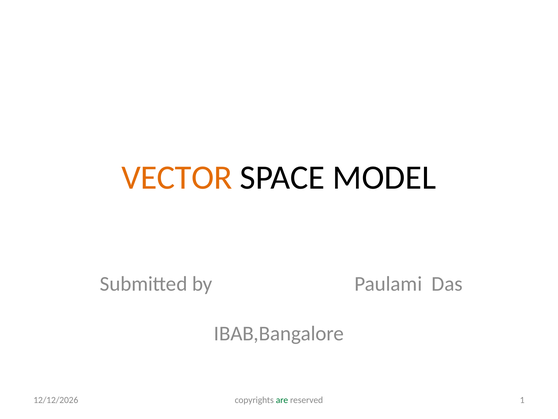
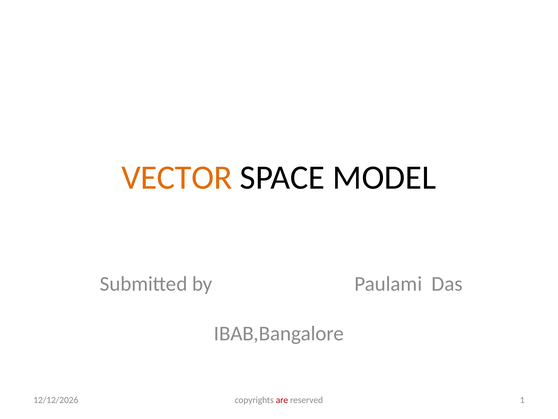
are colour: green -> red (282, 400)
